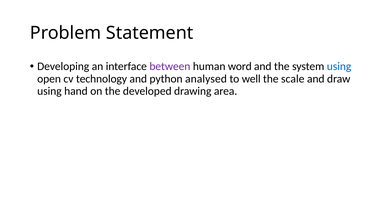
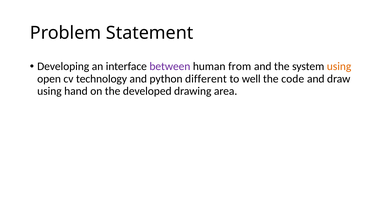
word: word -> from (240, 66)
using colour: blue -> orange (339, 66)
analysed: analysed -> different (206, 79)
scale: scale -> code (293, 79)
